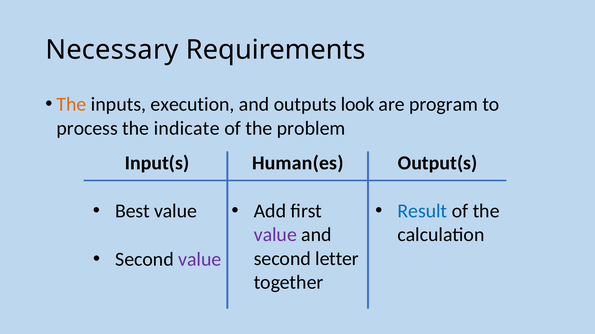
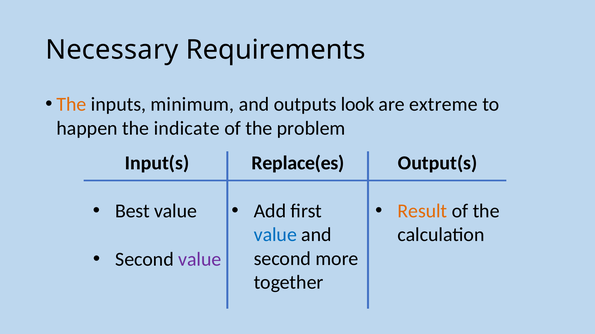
execution: execution -> minimum (192, 105)
program: program -> extreme (443, 105)
process: process -> happen (87, 128)
Human(es: Human(es -> Replace(es (298, 163)
Result colour: blue -> orange (422, 211)
value colour: purple -> blue (275, 235)
letter: letter -> more (337, 259)
